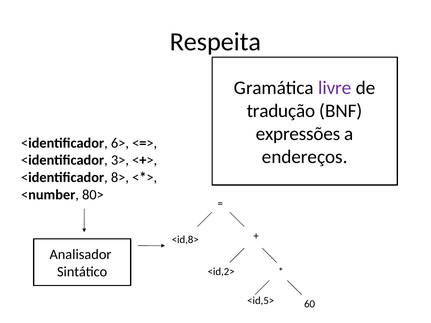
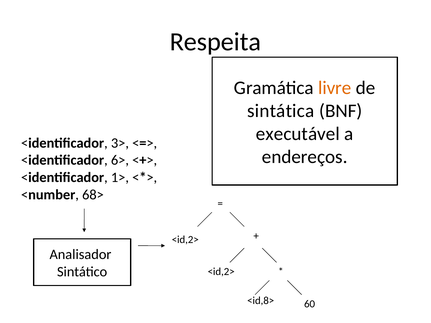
livre colour: purple -> orange (335, 88)
tradução: tradução -> sintática (281, 111)
expressões: expressões -> executável (298, 134)
6>: 6> -> 3> (120, 143)
3>: 3> -> 6> (120, 160)
8>: 8> -> 1> (120, 178)
80>: 80> -> 68> (93, 195)
<id,8>: <id,8> -> <id,2> (185, 240)
<id,5>: <id,5> -> <id,8> (261, 301)
